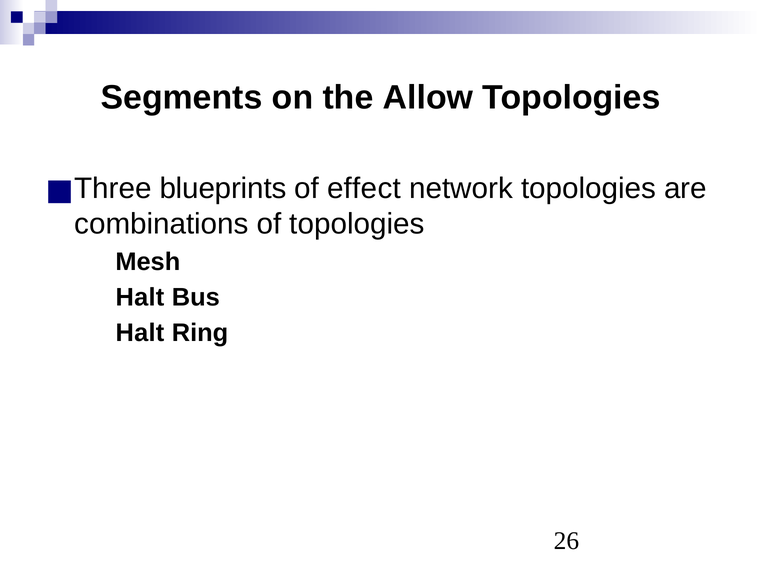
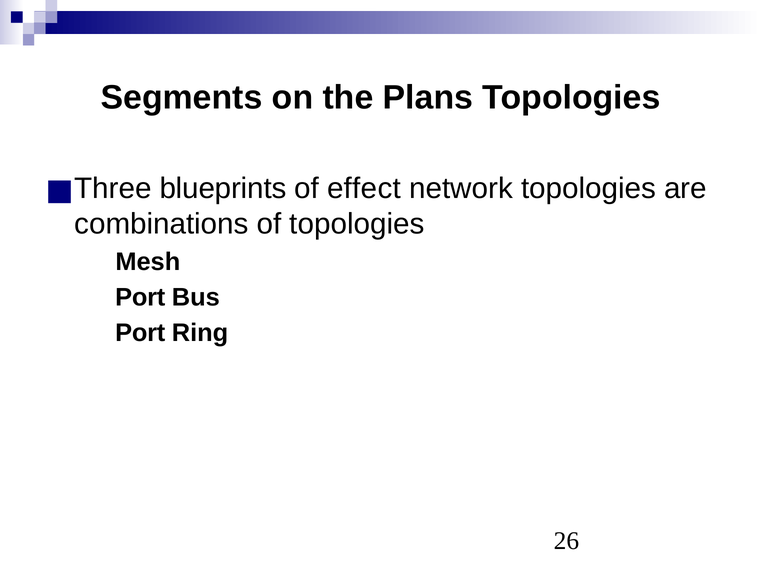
Allow: Allow -> Plans (428, 98)
Halt: Halt -> Port (140, 298)
Halt: Halt -> Port (140, 333)
